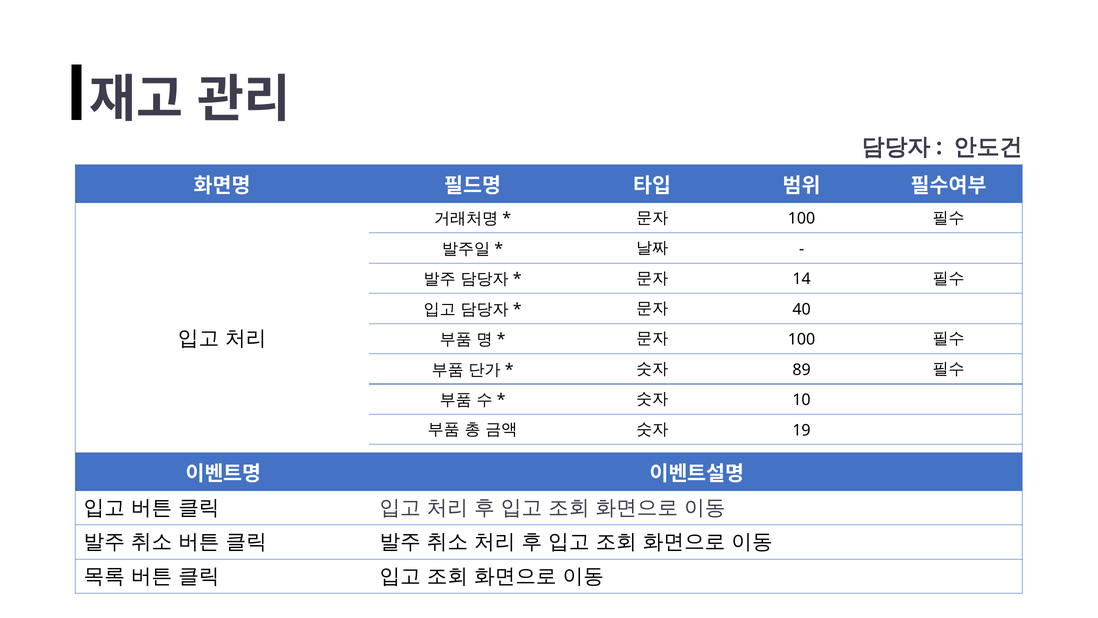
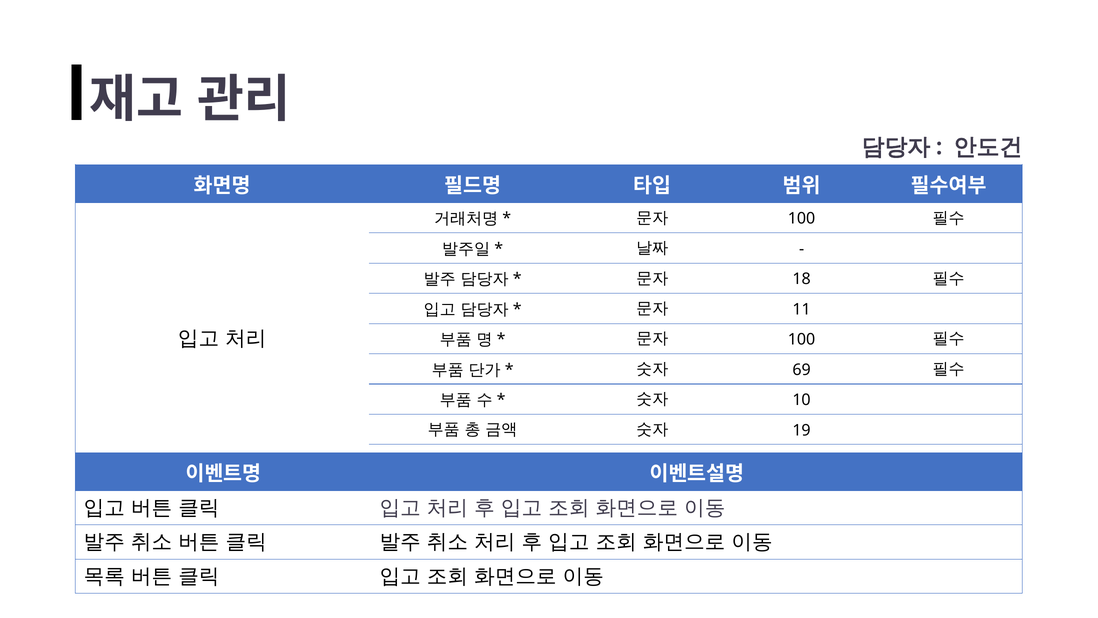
14: 14 -> 18 (802, 279)
40: 40 -> 11 (802, 309)
89: 89 -> 69 (802, 370)
